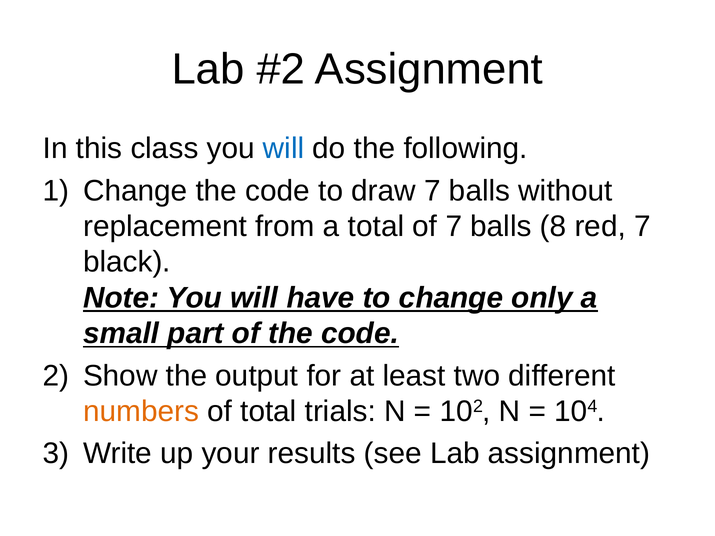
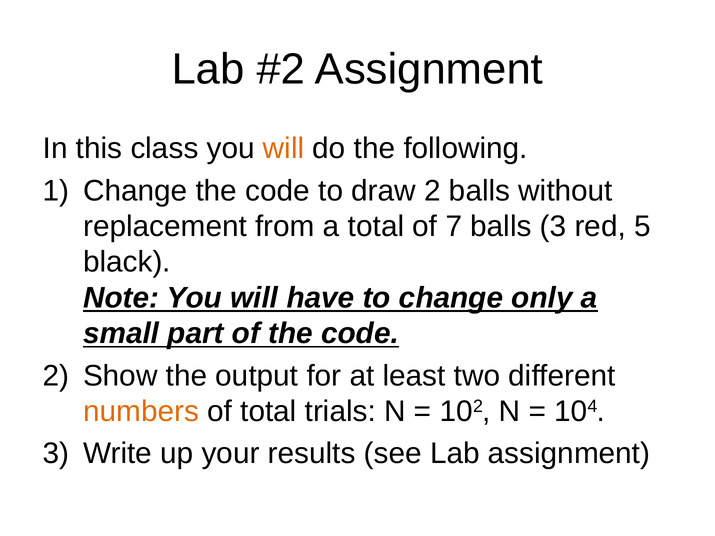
will colour: blue -> orange (284, 149)
draw 7: 7 -> 2 (432, 191)
balls 8: 8 -> 3 (553, 227)
red 7: 7 -> 5 (642, 227)
